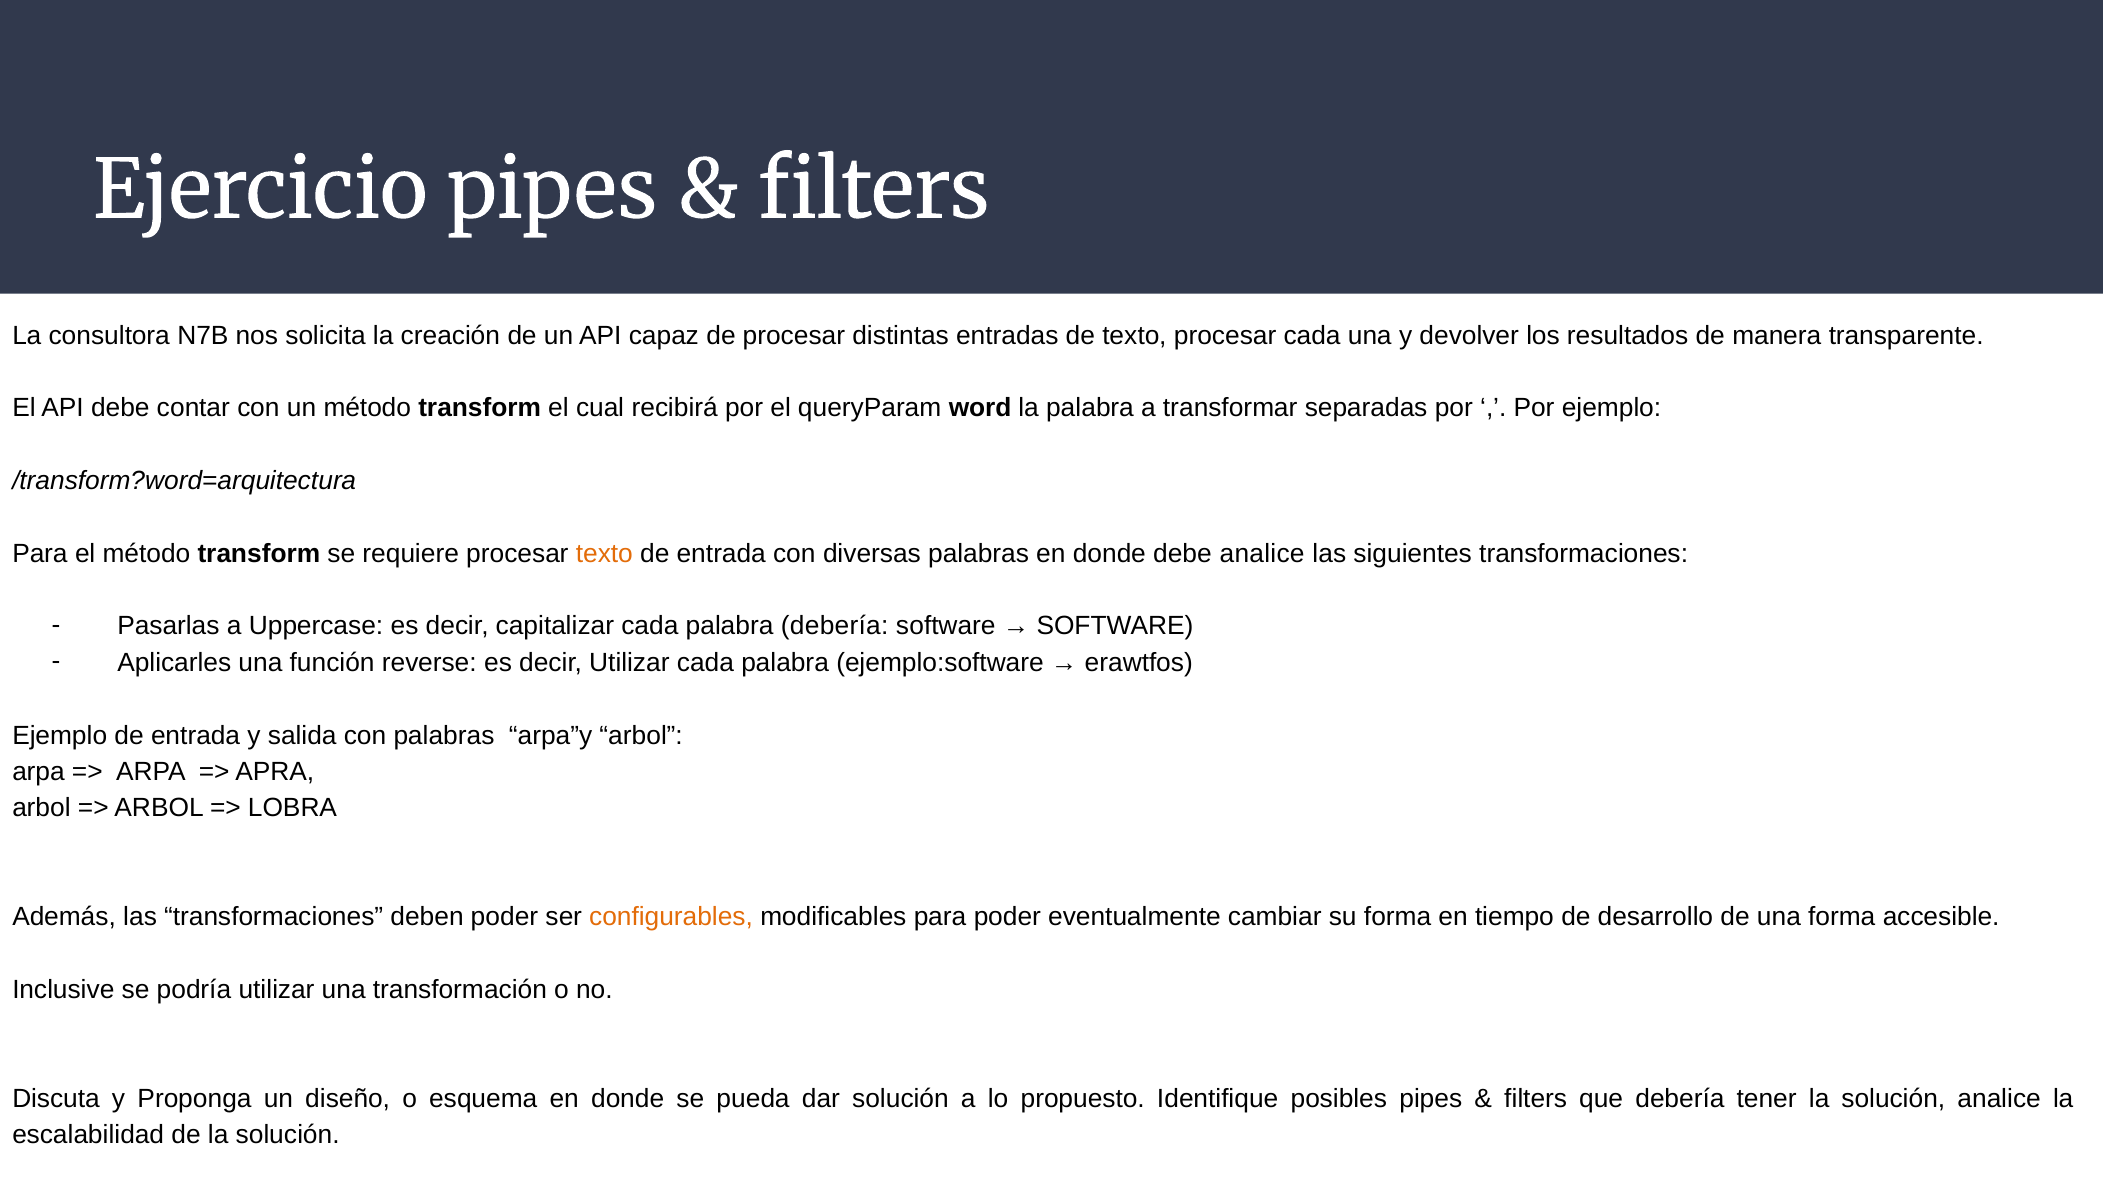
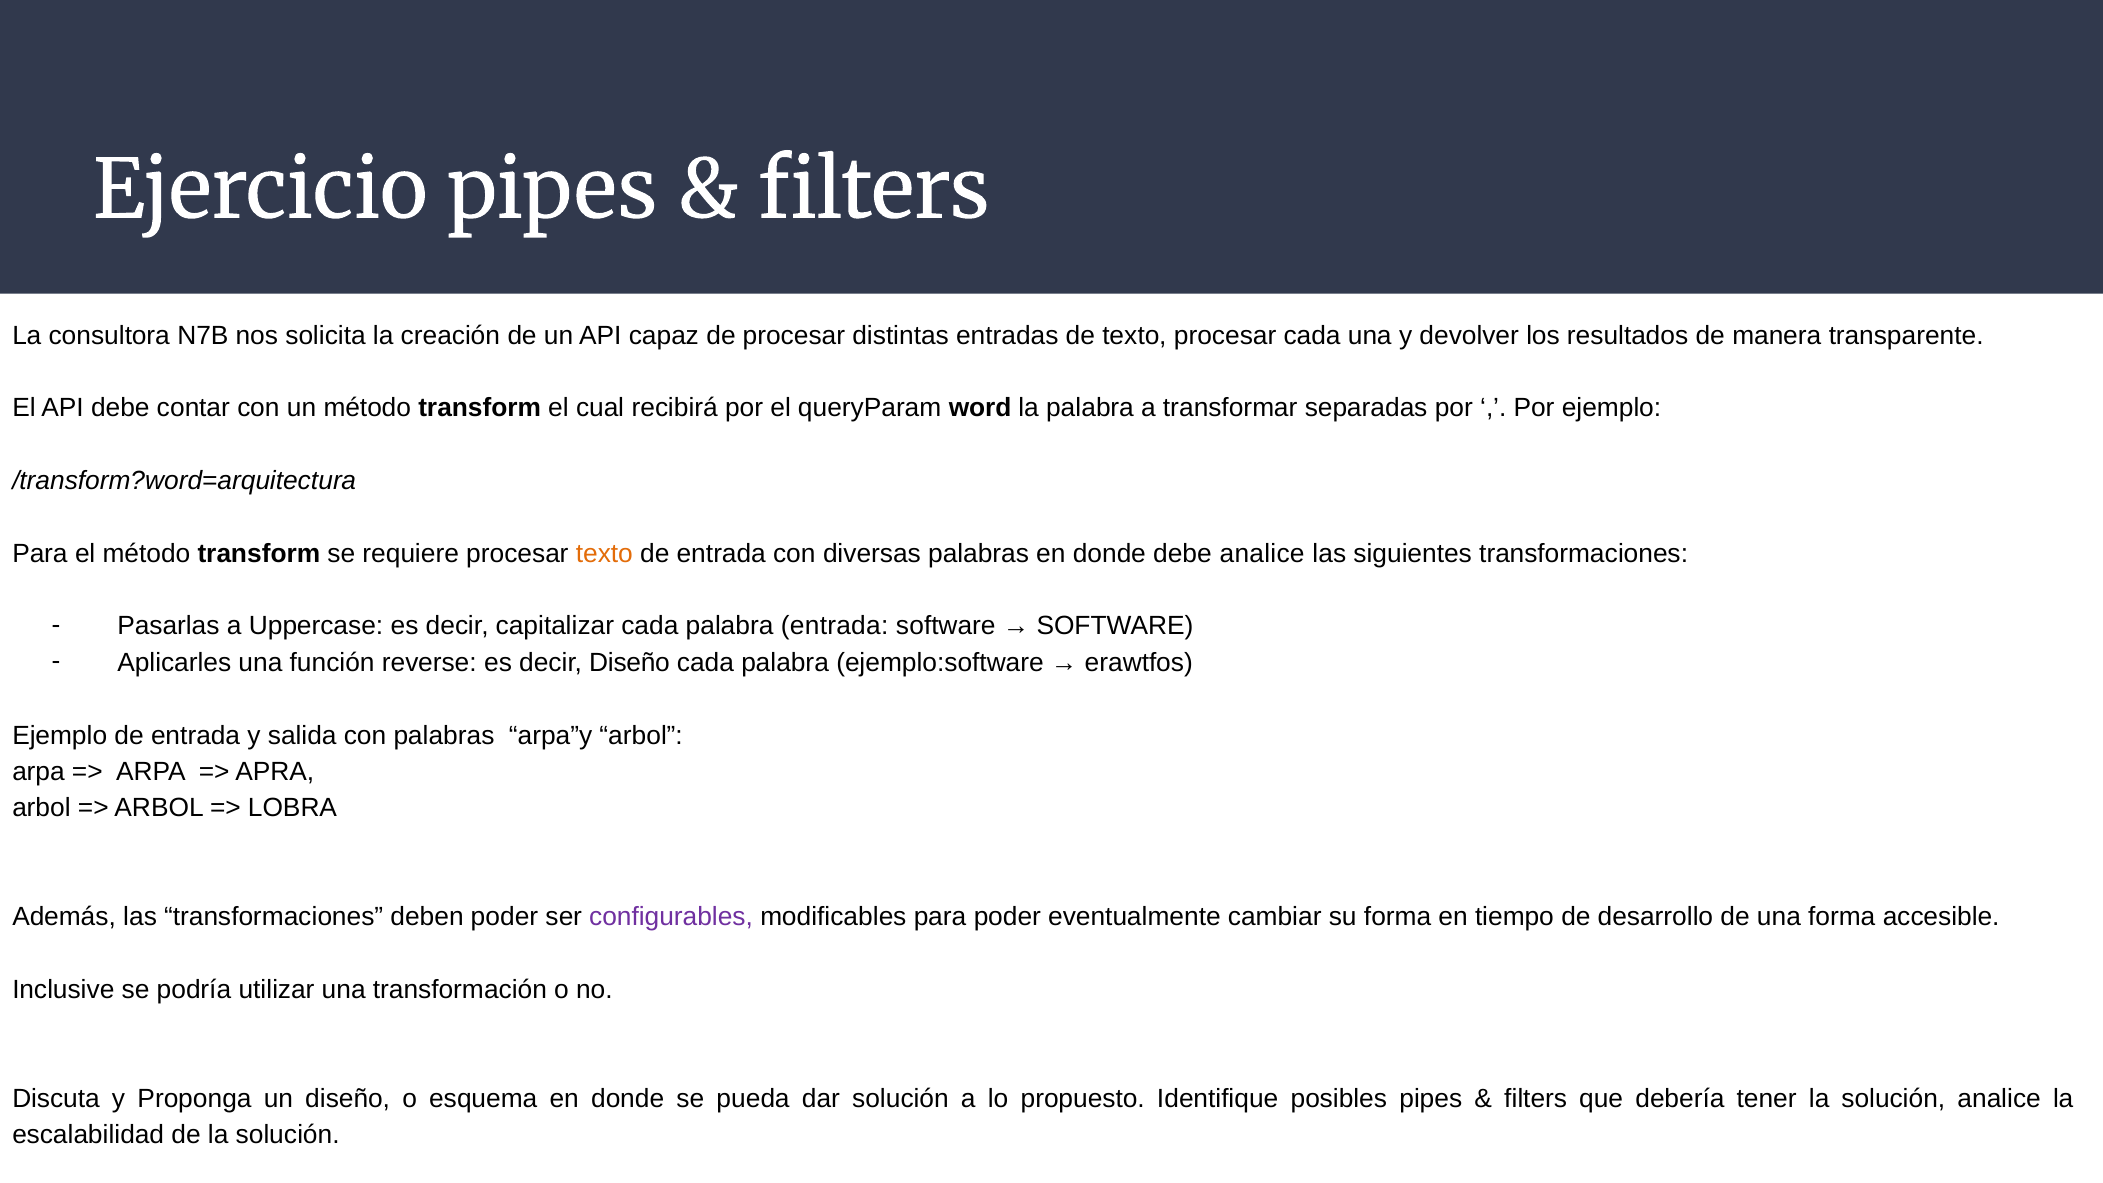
palabra debería: debería -> entrada (835, 626)
decir Utilizar: Utilizar -> Diseño (630, 663)
configurables colour: orange -> purple (671, 917)
